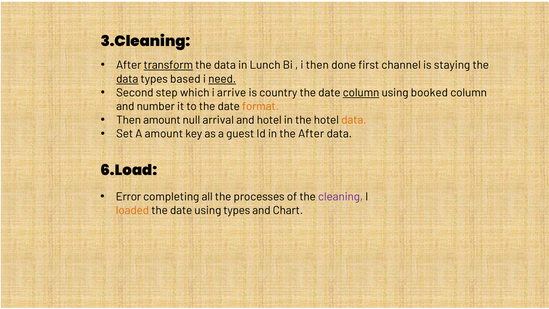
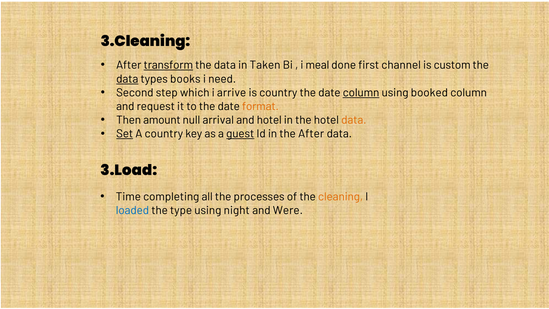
Lunch: Lunch -> Taken (265, 65)
i then: then -> meal (317, 65)
staying: staying -> custom (452, 65)
based: based -> books (185, 79)
need underline: present -> none (222, 79)
number: number -> request (156, 106)
Set underline: none -> present (125, 134)
A amount: amount -> country (164, 134)
guest underline: none -> present (240, 134)
6.Load: 6.Load -> 3.Load (129, 170)
Error: Error -> Time (128, 197)
cleaning colour: purple -> orange (341, 197)
loaded colour: orange -> blue (132, 210)
date: date -> type (181, 210)
using types: types -> night (237, 210)
Chart: Chart -> Were (288, 210)
